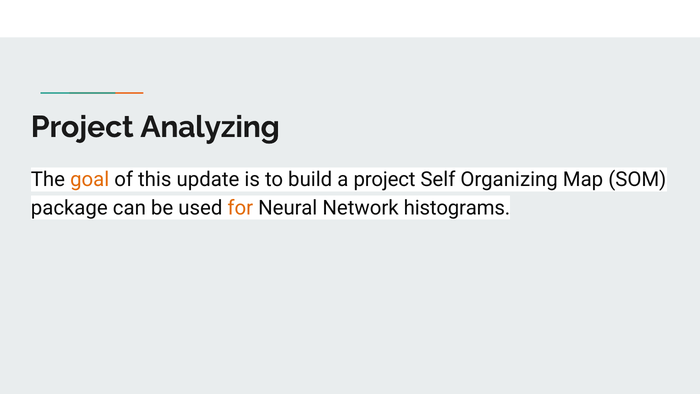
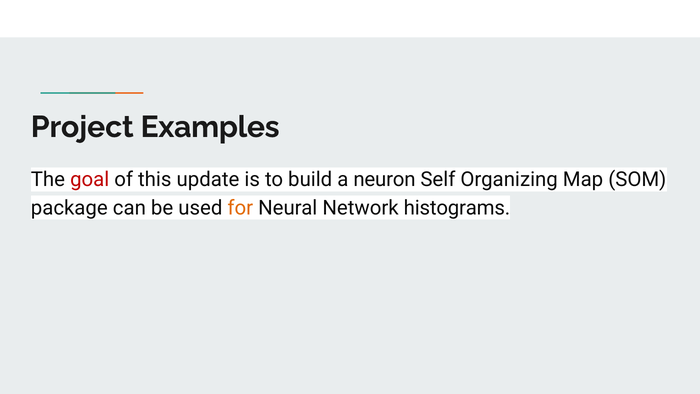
Analyzing: Analyzing -> Examples (210, 127)
goal colour: orange -> red (90, 180)
a project: project -> neuron (384, 180)
